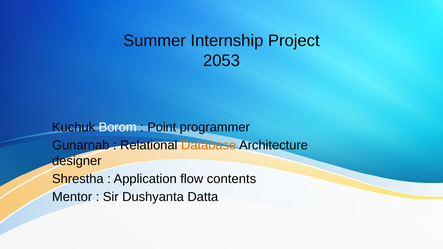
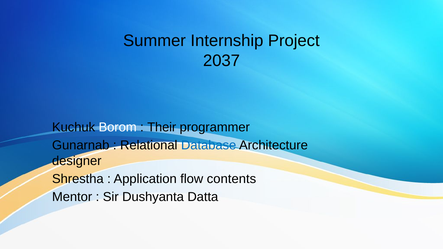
2053: 2053 -> 2037 (221, 61)
Point: Point -> Their (162, 127)
Database colour: orange -> blue (209, 145)
